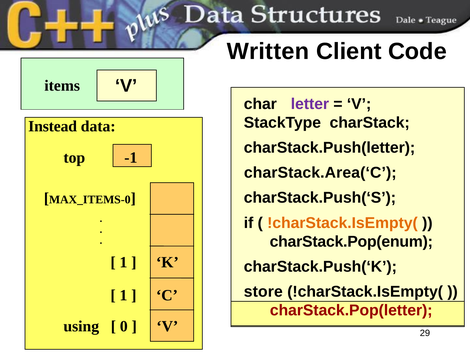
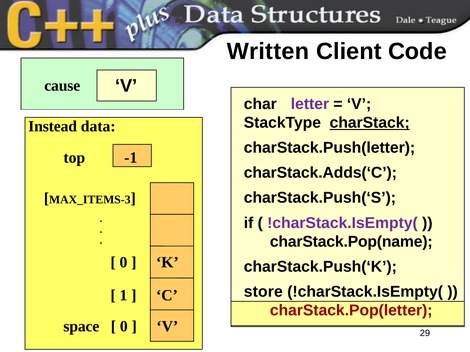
items: items -> cause (62, 86)
charStack underline: none -> present (370, 123)
charStack.Area(‘C: charStack.Area(‘C -> charStack.Adds(‘C (320, 173)
MAX_ITEMS-0: MAX_ITEMS-0 -> MAX_ITEMS-3 (90, 200)
!charStack.IsEmpty( colour: orange -> purple (342, 223)
charStack.Pop(enum: charStack.Pop(enum -> charStack.Pop(name (351, 242)
1: 1 -> 0 (123, 263)
using: using -> space (81, 327)
